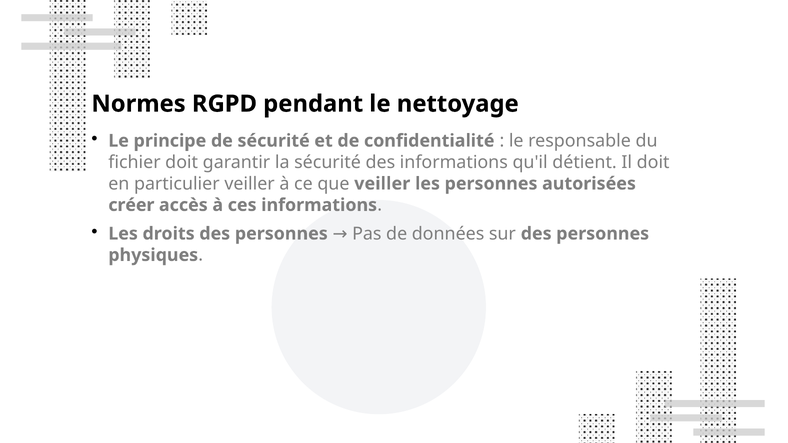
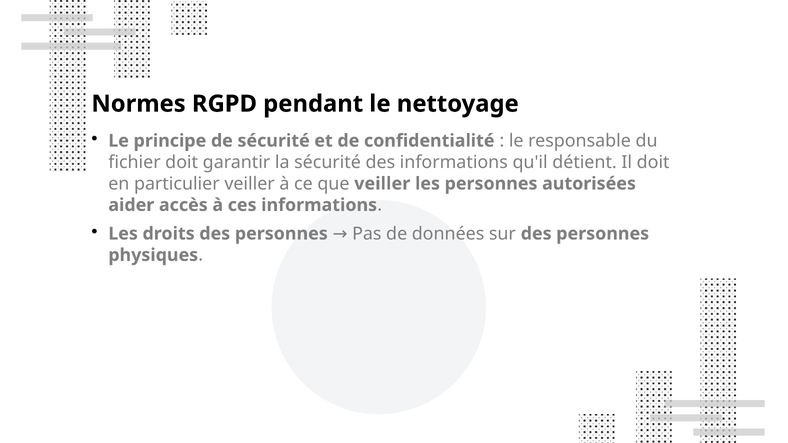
créer: créer -> aider (131, 205)
